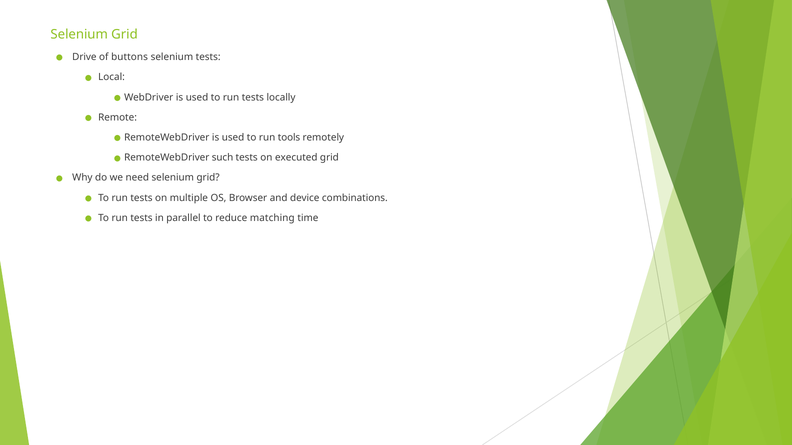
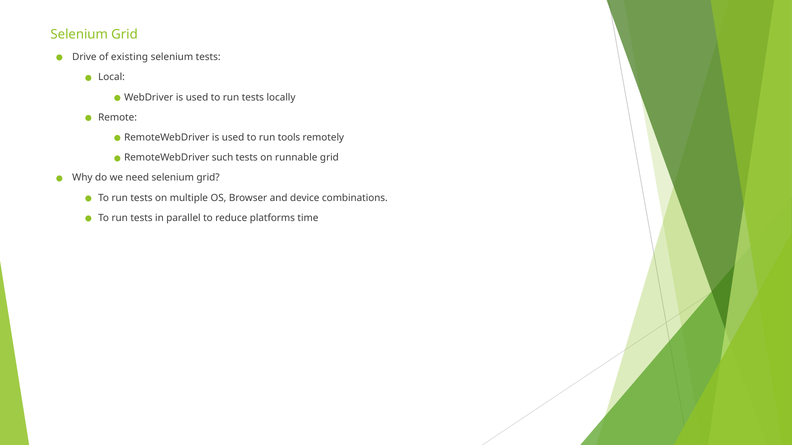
buttons: buttons -> existing (130, 57)
executed: executed -> runnable (296, 158)
matching: matching -> platforms (272, 218)
